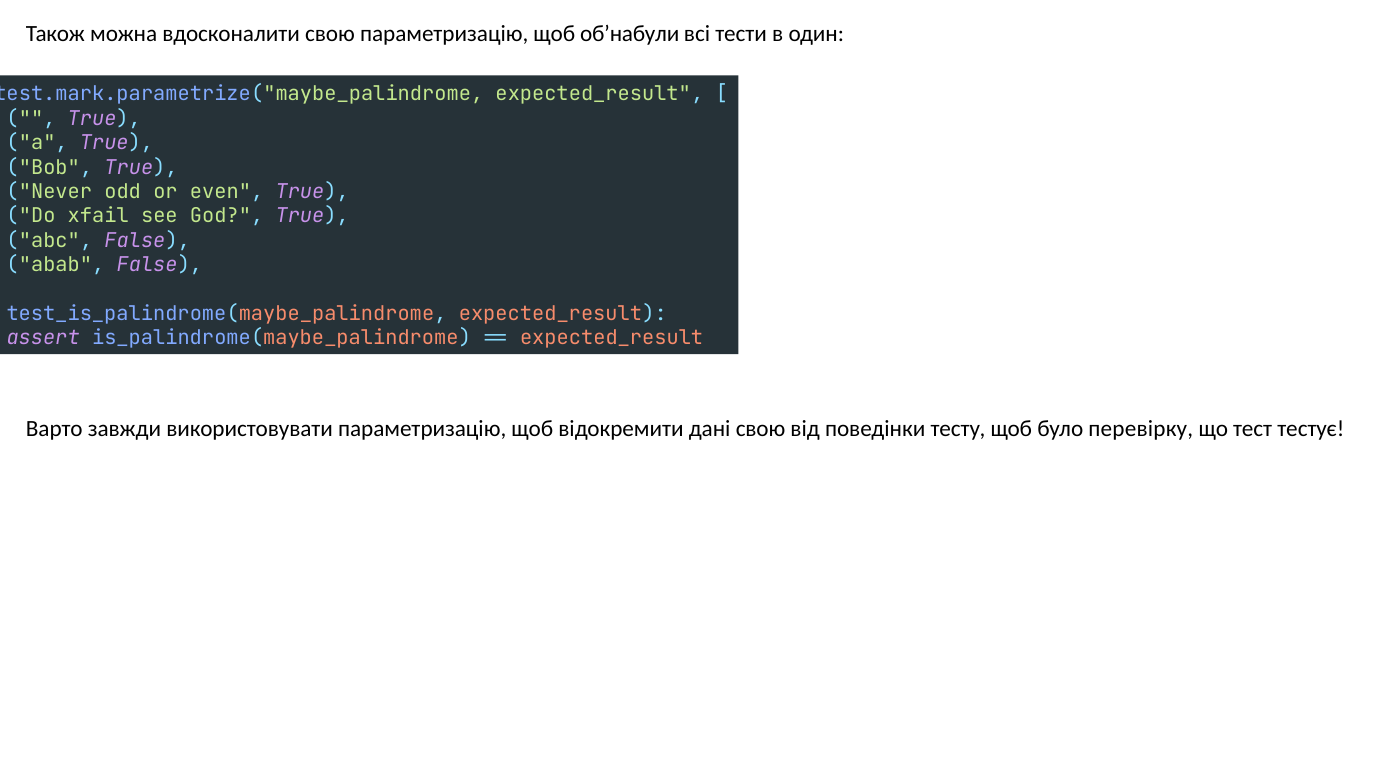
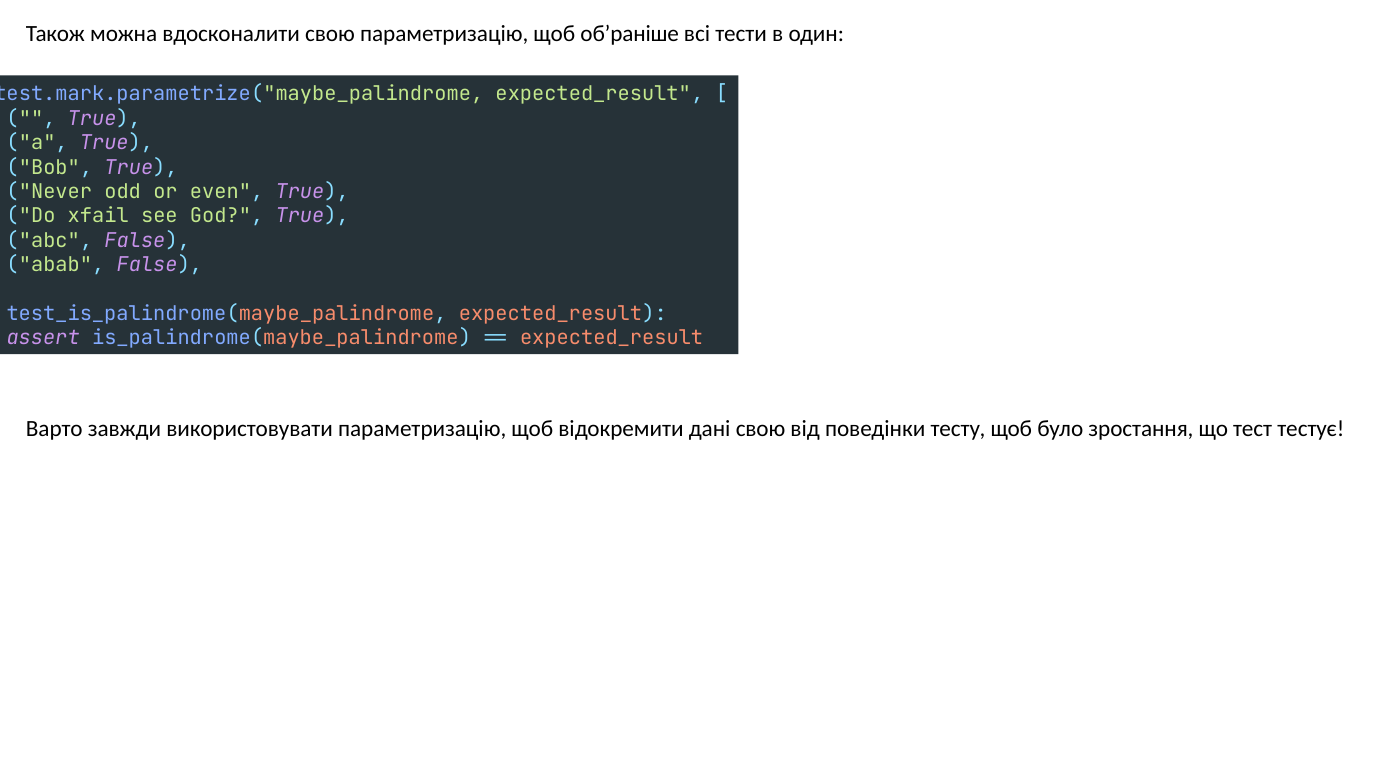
об’набули: об’набули -> об’раніше (630, 34)
перевірку: перевірку -> зростання (1141, 429)
